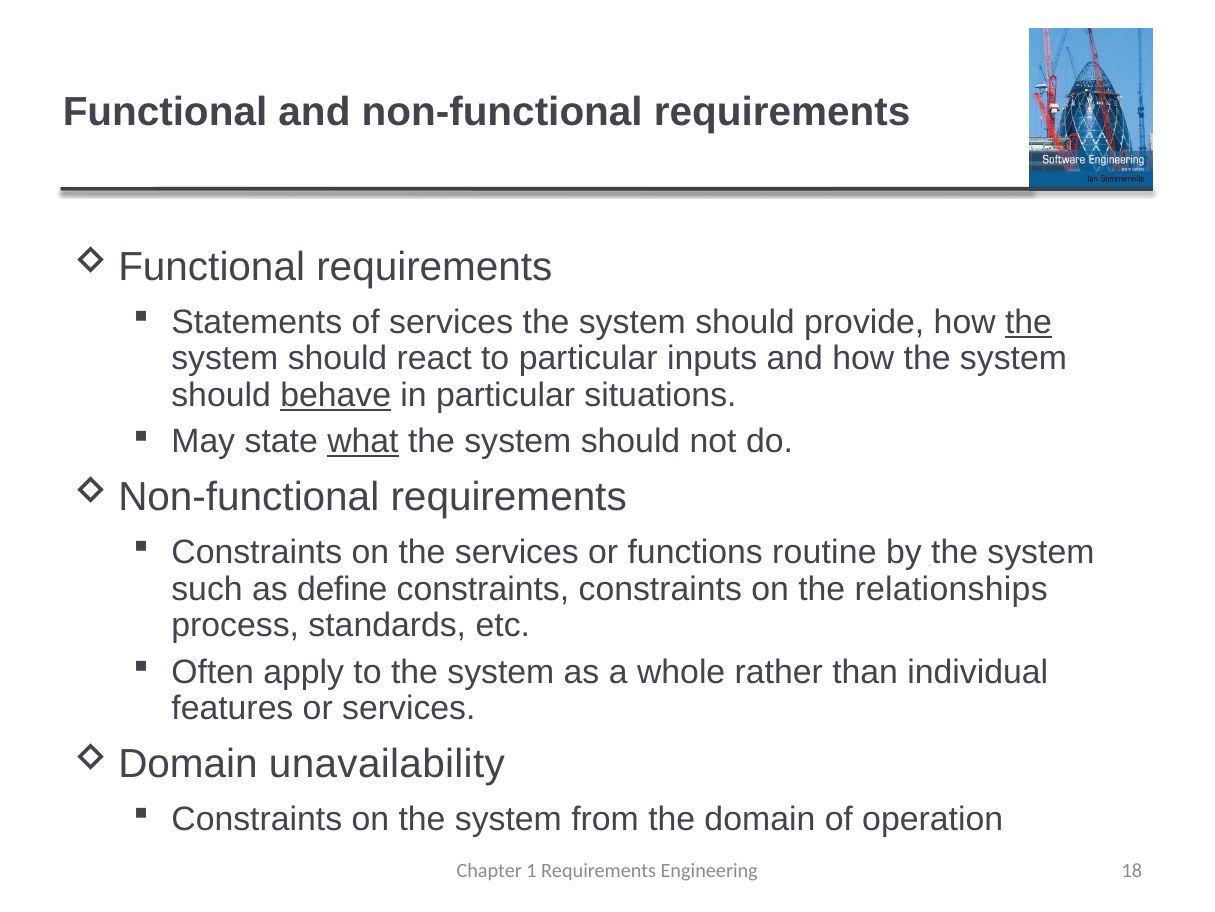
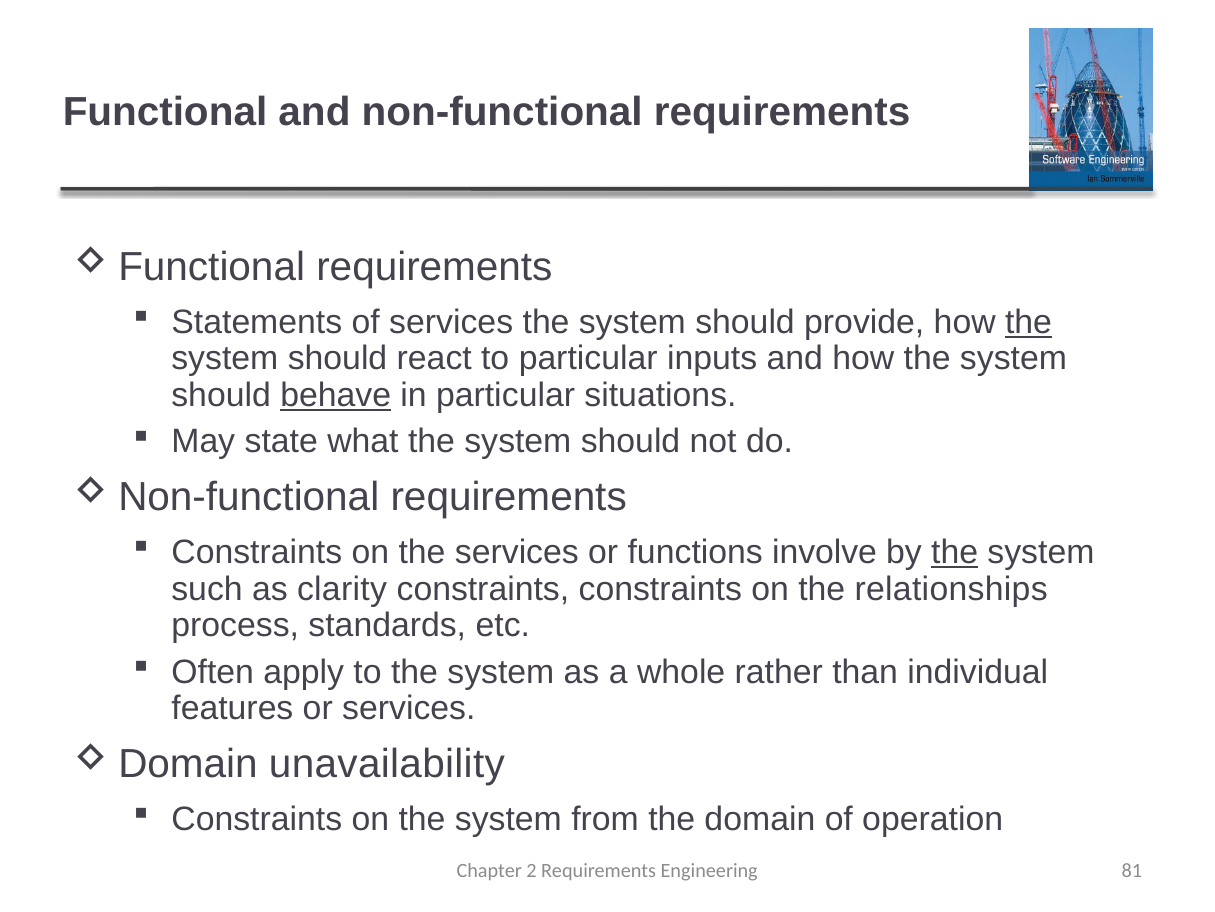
what underline: present -> none (363, 441)
routine: routine -> involve (825, 552)
the underline: none -> present (955, 552)
define: define -> clarity (342, 588)
1: 1 -> 2 (532, 870)
18: 18 -> 81 (1132, 870)
